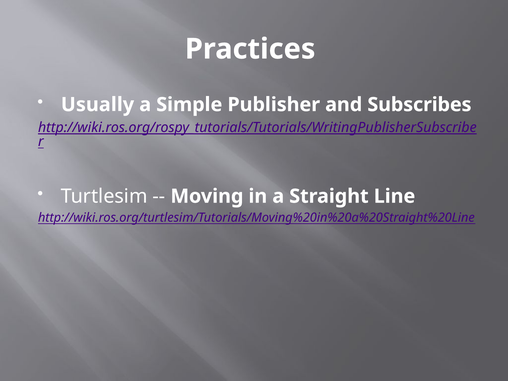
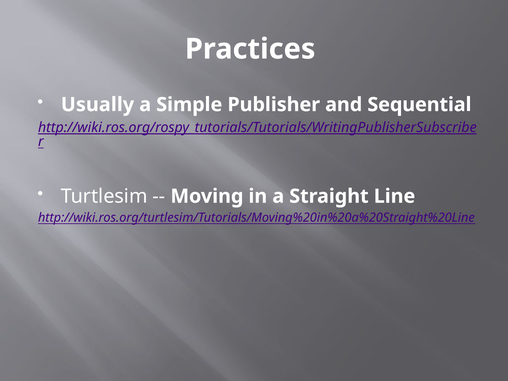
Subscribes: Subscribes -> Sequential (419, 105)
